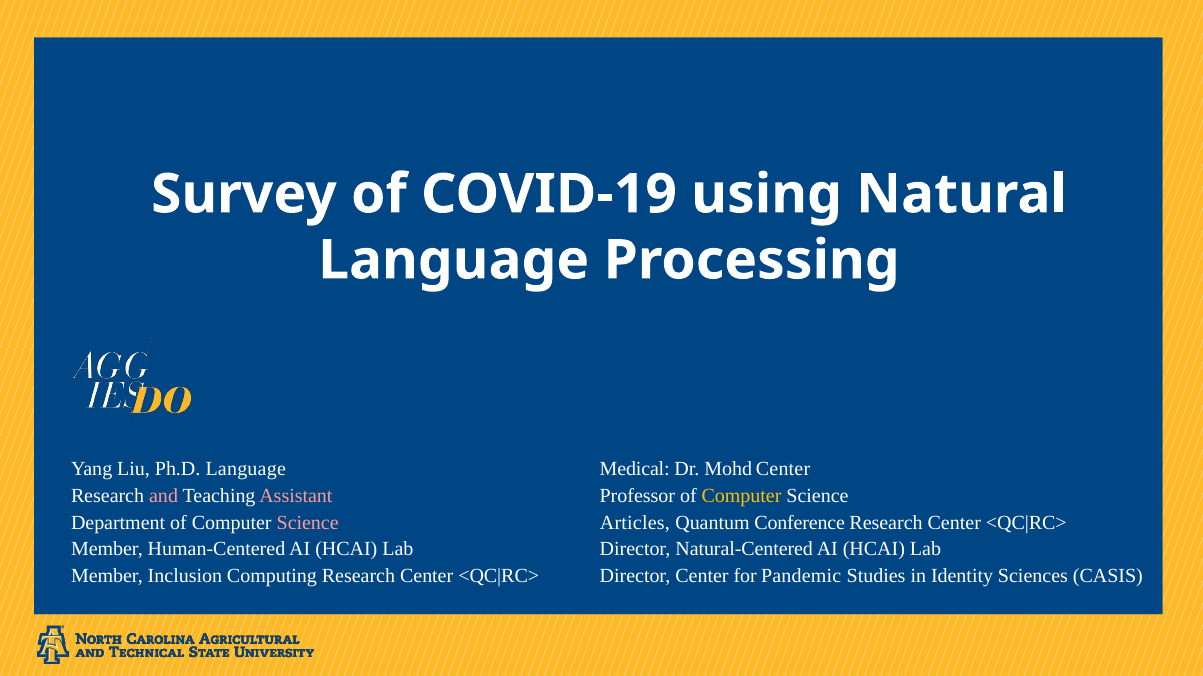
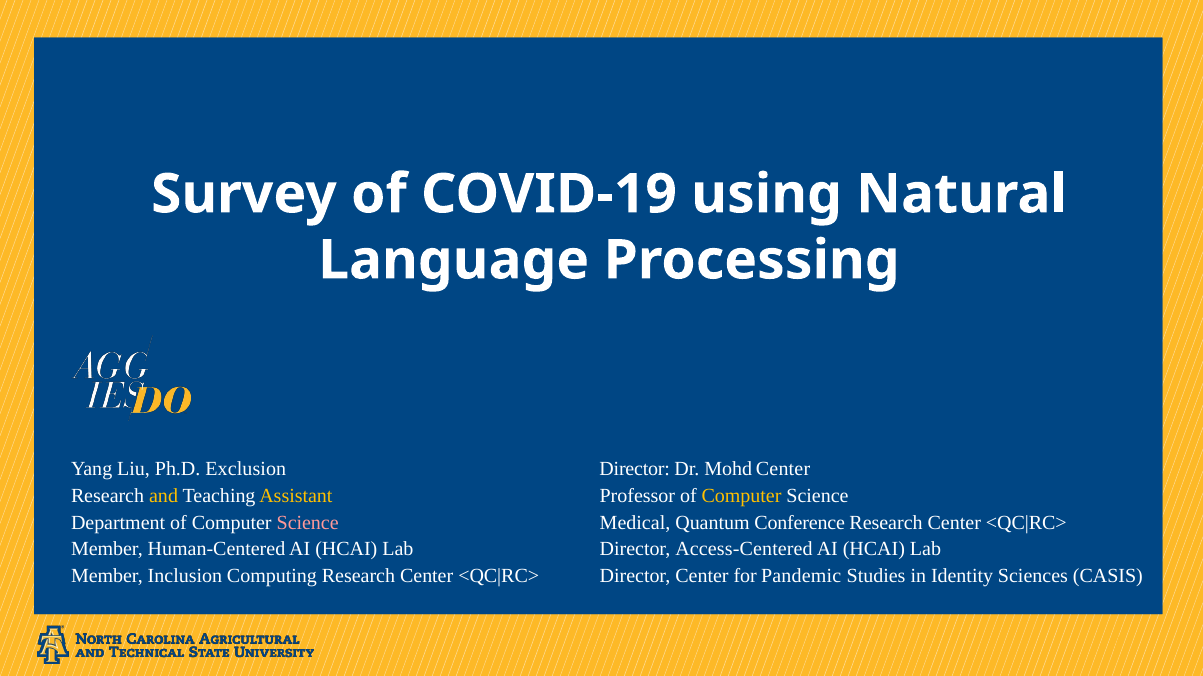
Ph.D Language: Language -> Exclusion (246, 470)
Medical: Medical -> Director (635, 470)
and colour: pink -> yellow (164, 496)
Assistant colour: pink -> yellow (296, 496)
Articles: Articles -> Medical (635, 523)
Natural-Centered: Natural-Centered -> Access-Centered (744, 550)
